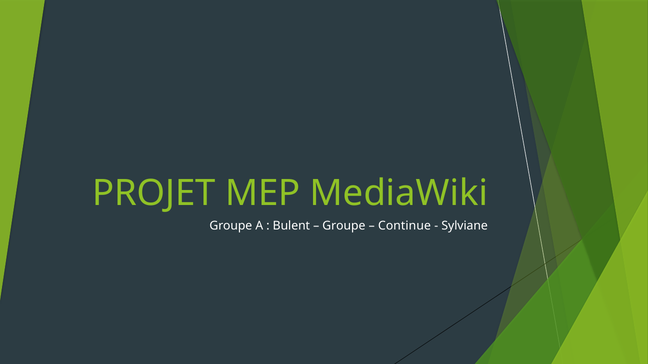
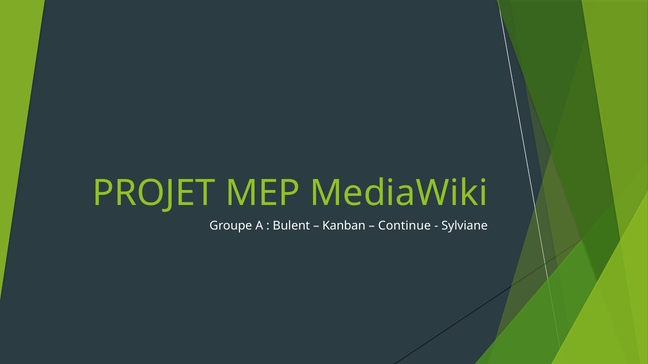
Groupe: Groupe -> Kanban (344, 226)
